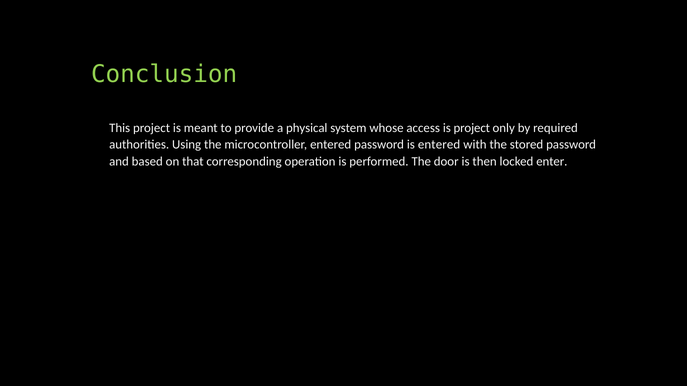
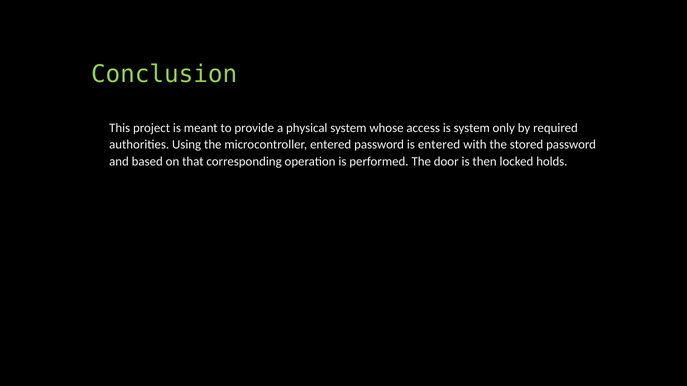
is project: project -> system (472, 128)
enter: enter -> holds (552, 161)
